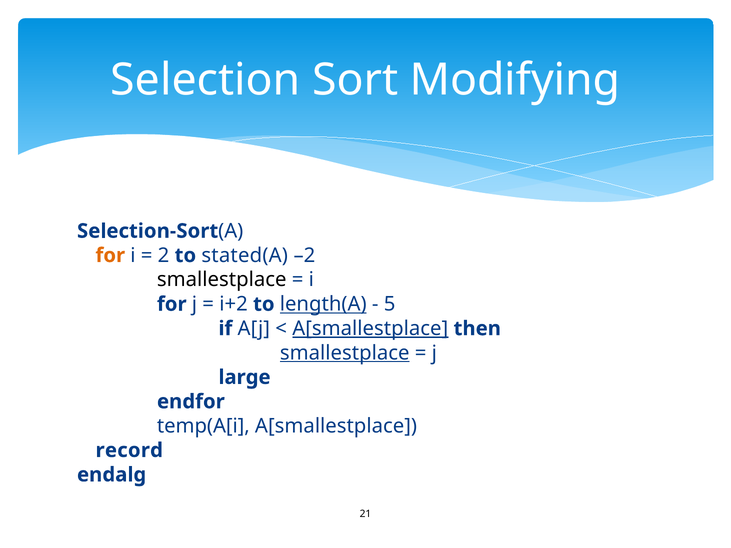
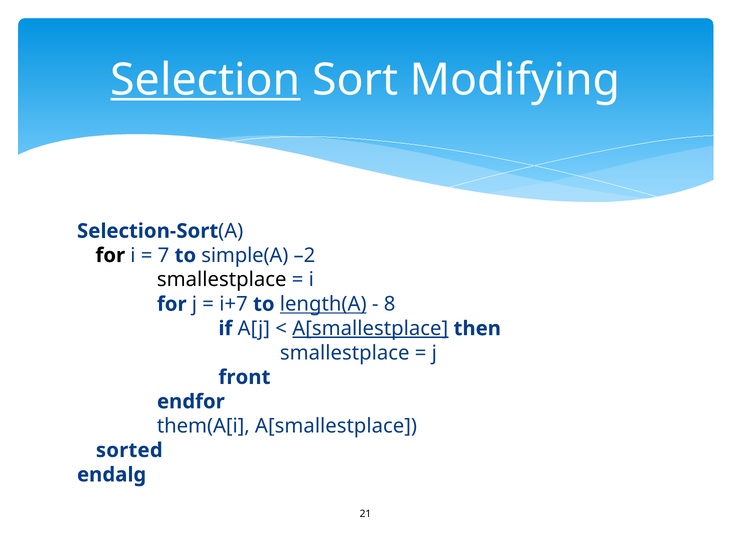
Selection underline: none -> present (206, 80)
for colour: orange -> black (110, 256)
2: 2 -> 7 (164, 256)
stated(A: stated(A -> simple(A (245, 256)
i+2: i+2 -> i+7 (234, 304)
5: 5 -> 8 (390, 304)
smallestplace underline: present -> none (345, 353)
large: large -> front (244, 377)
temp(A[i: temp(A[i -> them(A[i (203, 426)
record: record -> sorted (129, 451)
